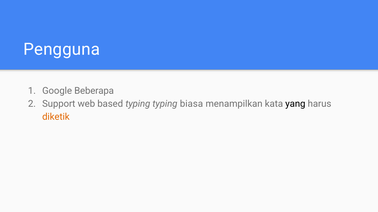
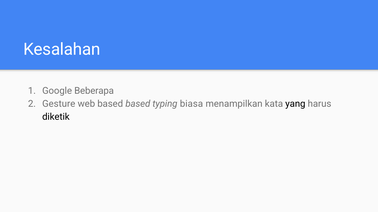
Pengguna: Pengguna -> Kesalahan (62, 50)
Support: Support -> Gesture (59, 104)
based typing: typing -> based (138, 104)
diketik colour: orange -> black (56, 117)
